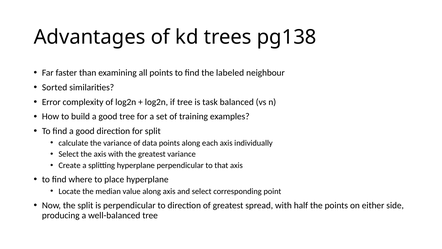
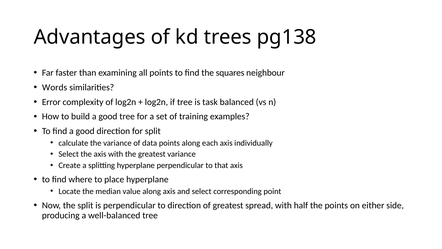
labeled: labeled -> squares (230, 73)
Sorted: Sorted -> Words (55, 87)
